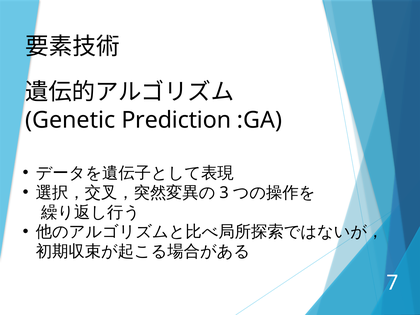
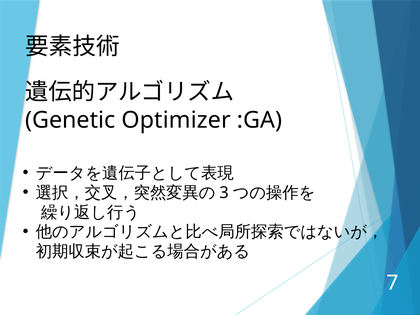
Prediction: Prediction -> Optimizer (176, 120)
